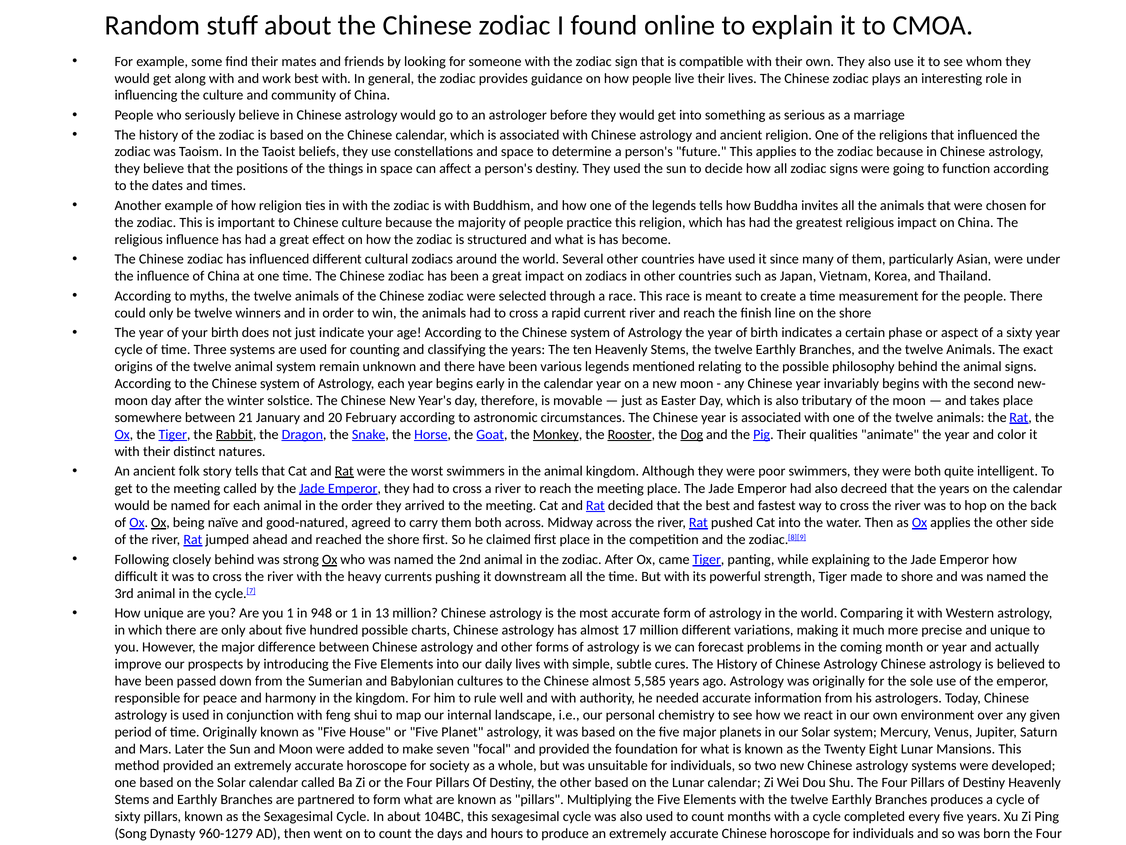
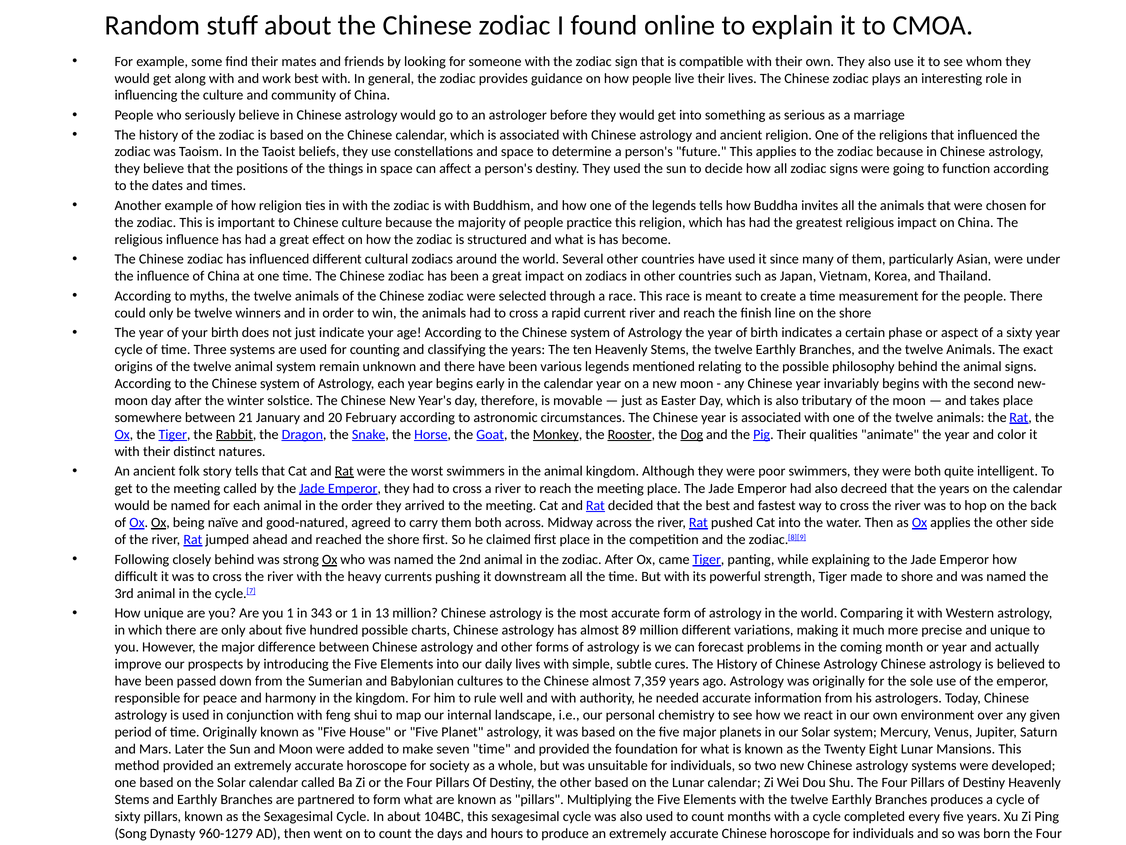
948: 948 -> 343 (321, 613)
17: 17 -> 89 (629, 630)
5,585: 5,585 -> 7,359 (650, 681)
seven focal: focal -> time (492, 748)
